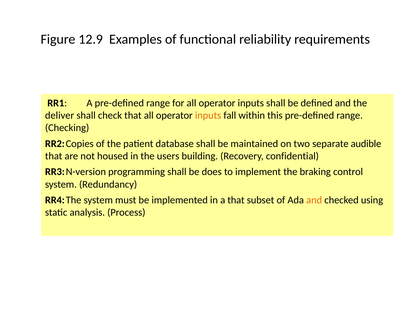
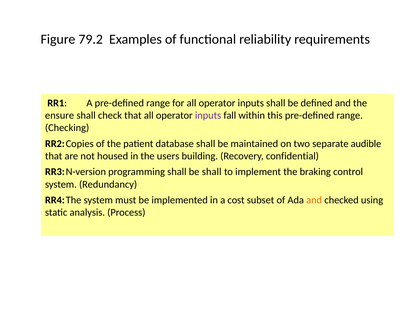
12.9: 12.9 -> 79.2 (91, 39)
deliver: deliver -> ensure (60, 116)
inputs colour: orange -> purple (208, 116)
be does: does -> shall (212, 172)
a that: that -> cost (236, 200)
